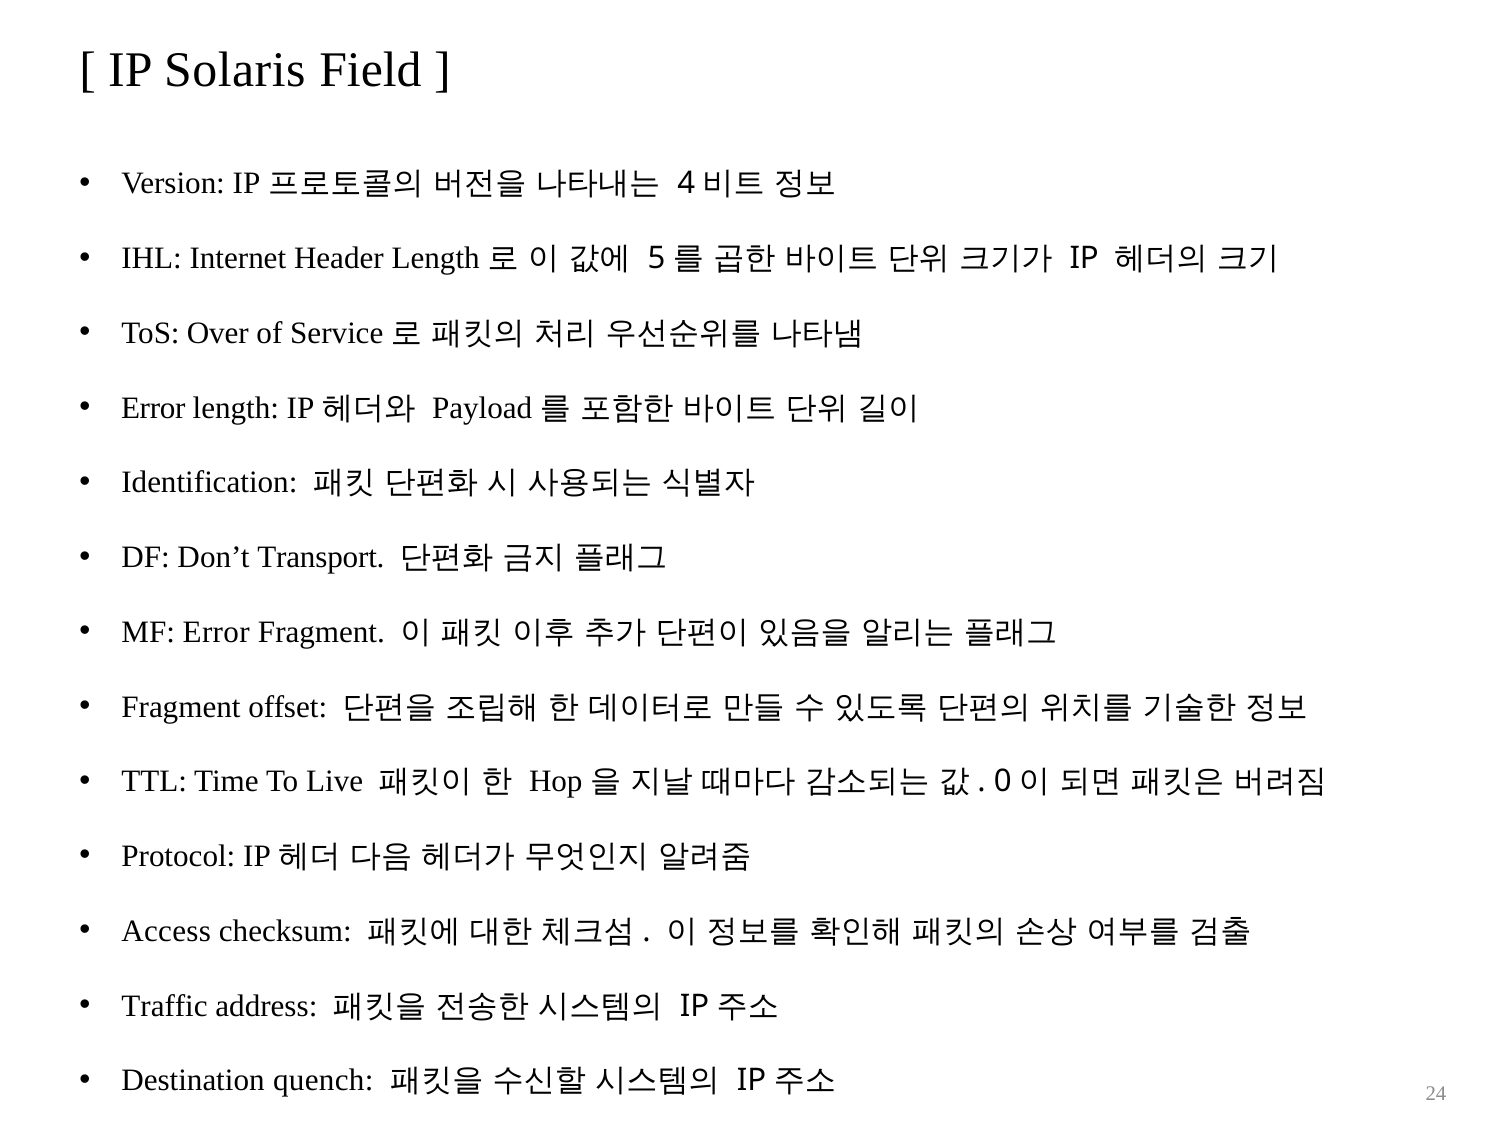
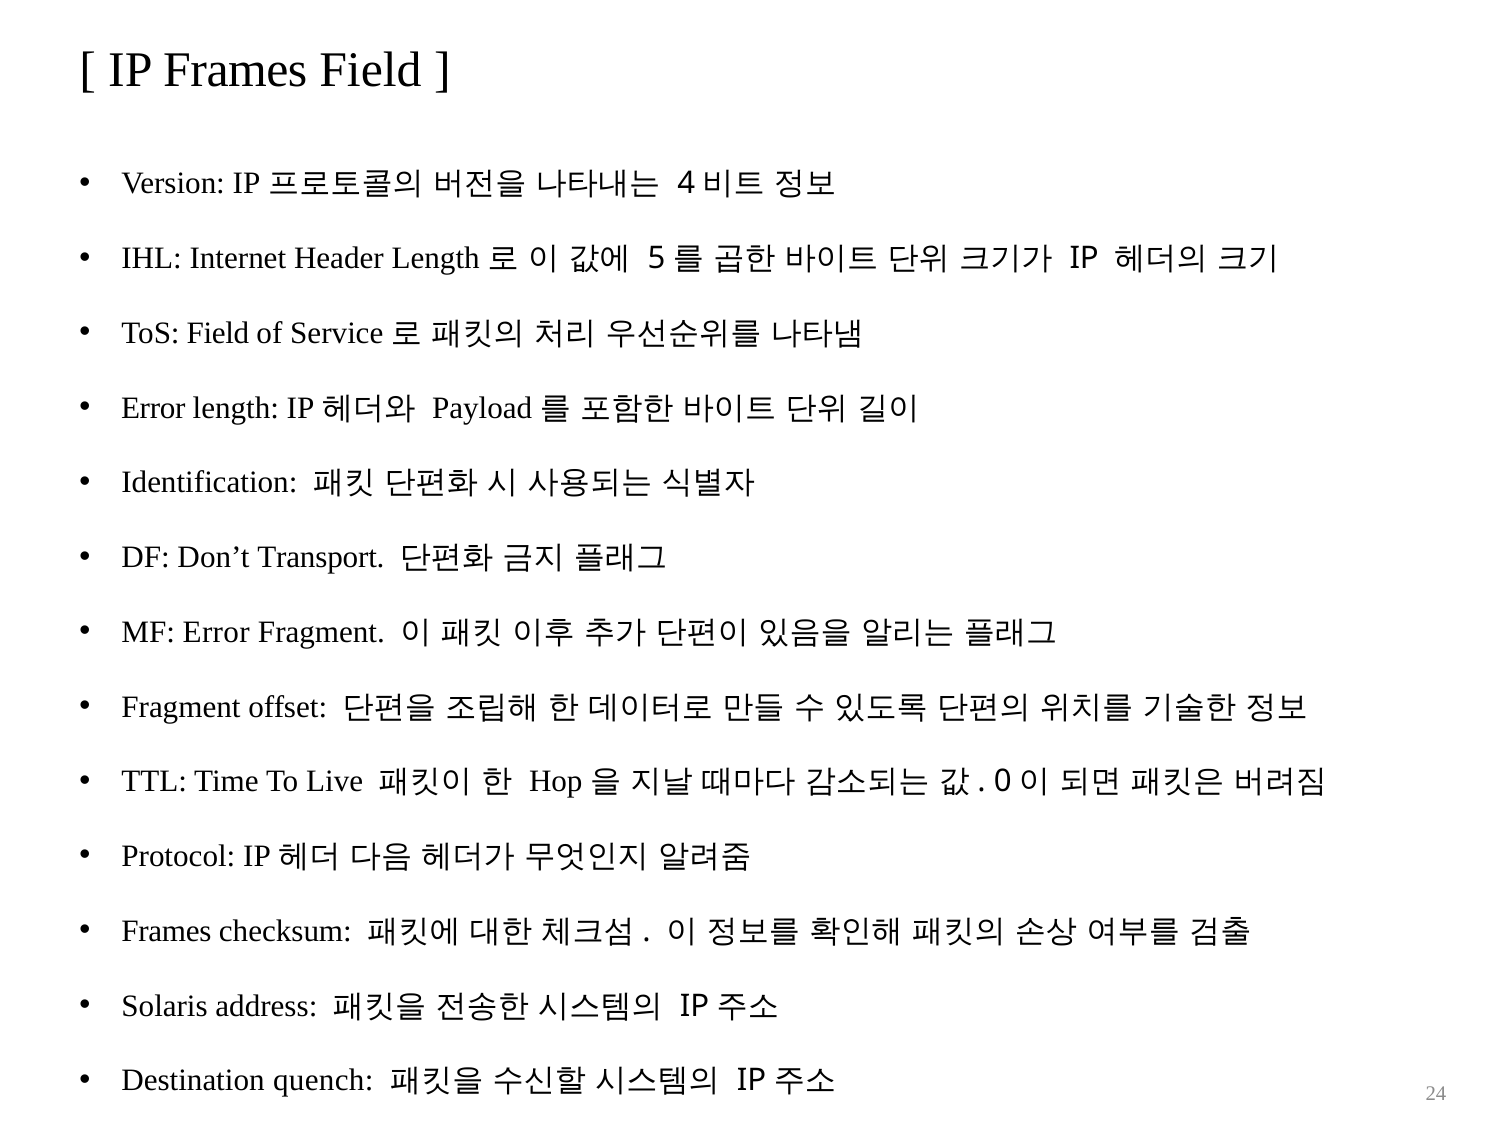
IP Solaris: Solaris -> Frames (235, 70)
ToS Over: Over -> Field (218, 333)
Access: Access -> Frames (166, 931)
Traffic: Traffic -> Solaris (165, 1006)
